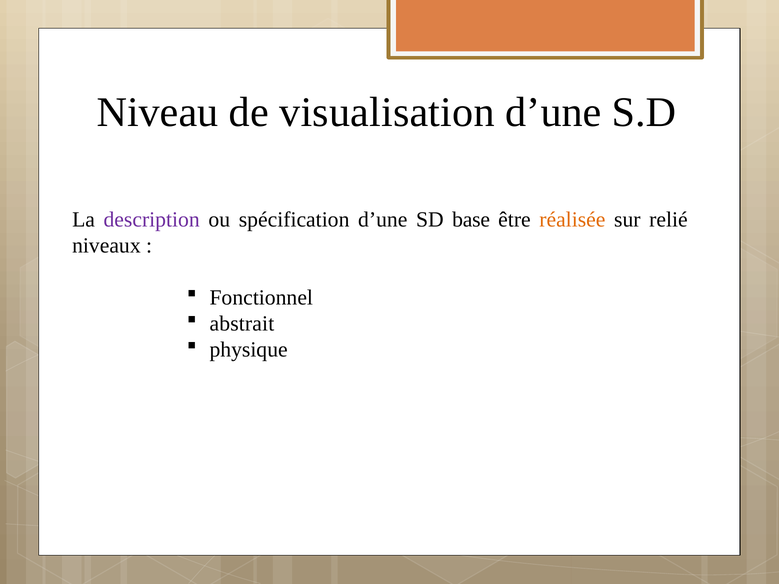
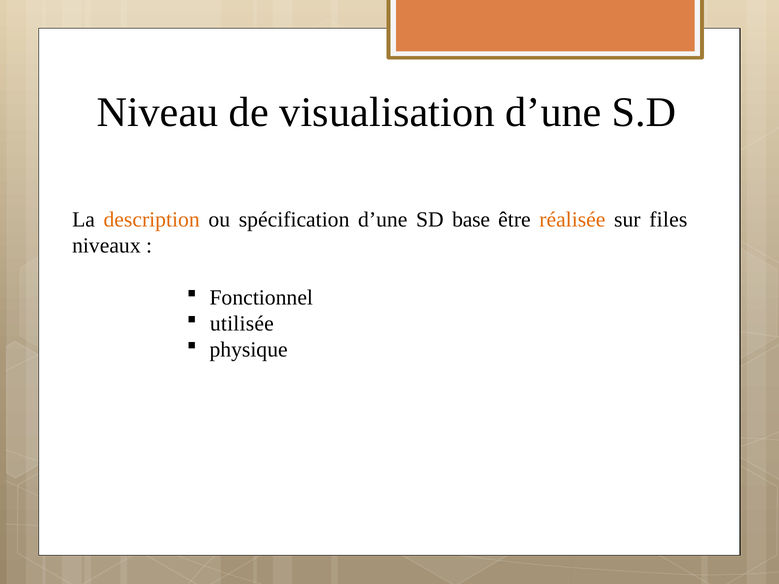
description colour: purple -> orange (152, 220)
relié: relié -> files (668, 220)
abstrait: abstrait -> utilisée (242, 324)
